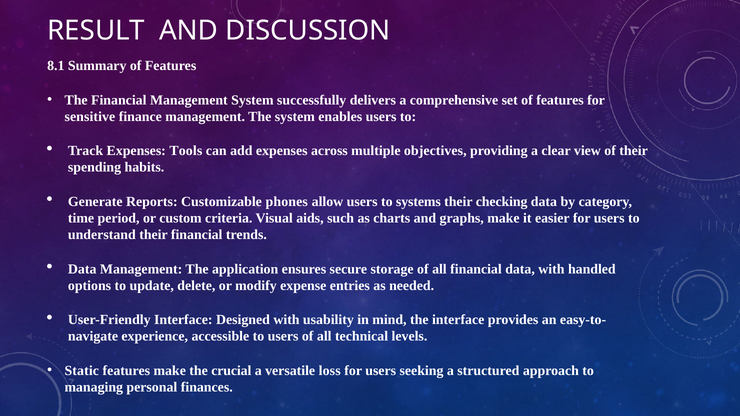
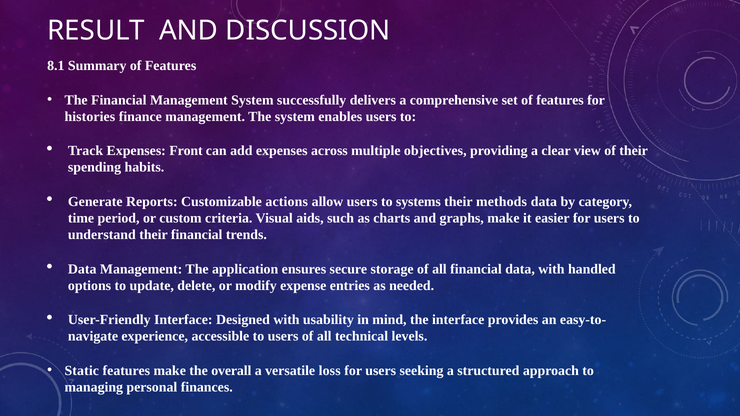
sensitive: sensitive -> histories (90, 117)
Tools: Tools -> Front (186, 151)
phones: phones -> actions (287, 202)
checking: checking -> methods (502, 202)
crucial: crucial -> overall (231, 371)
